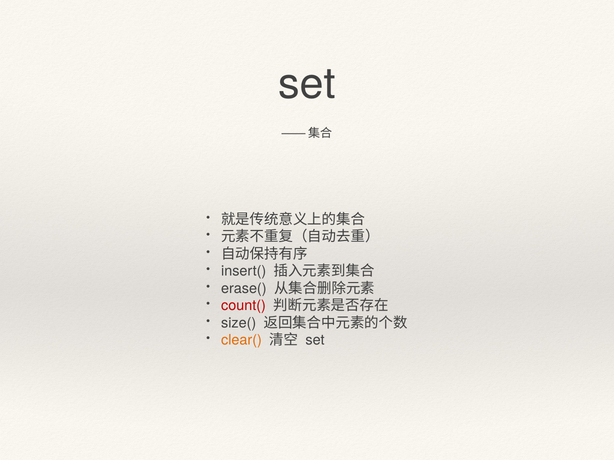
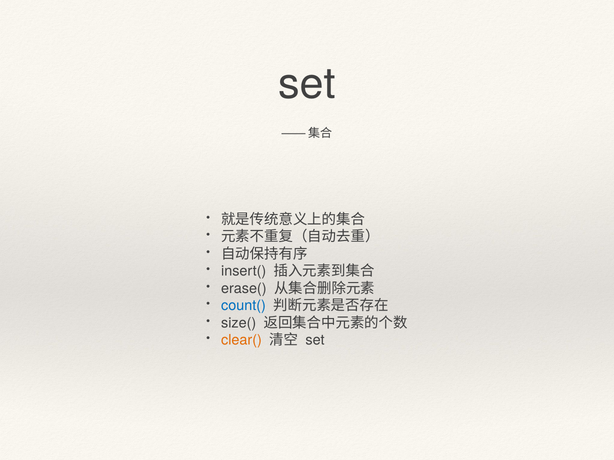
count( colour: red -> blue (243, 306)
